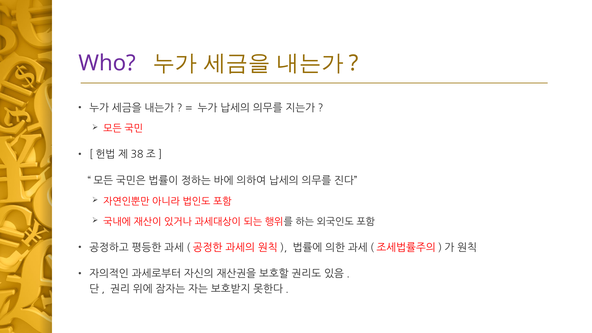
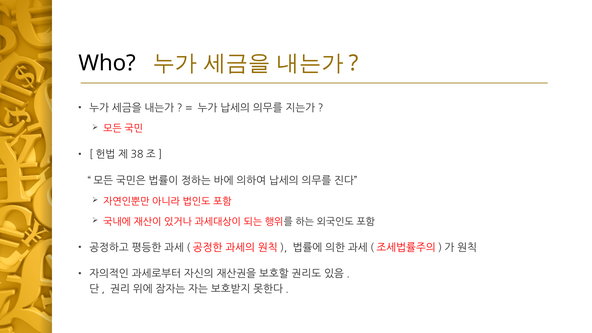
Who colour: purple -> black (107, 63)
